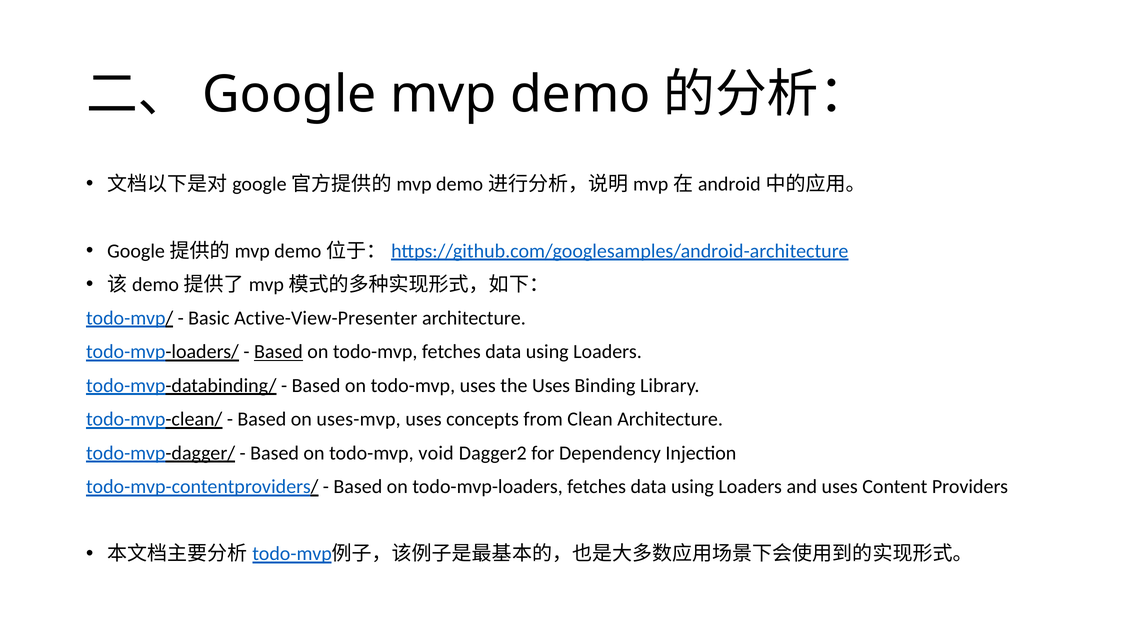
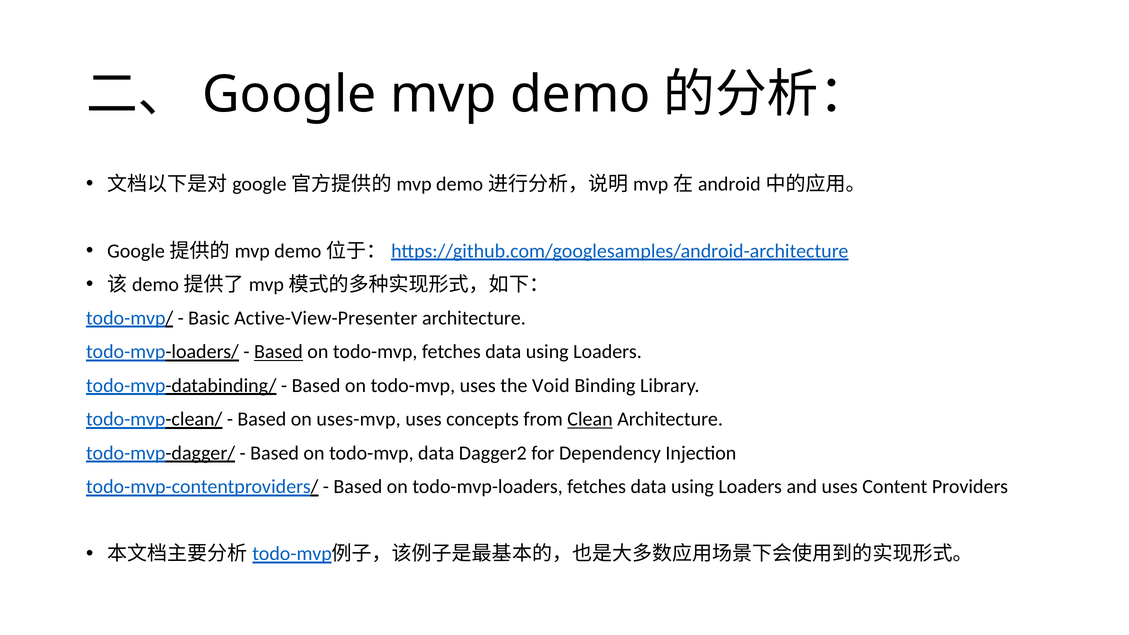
the Uses: Uses -> Void (551, 386)
Clean underline: none -> present (590, 419)
todo-mvp void: void -> data (436, 453)
